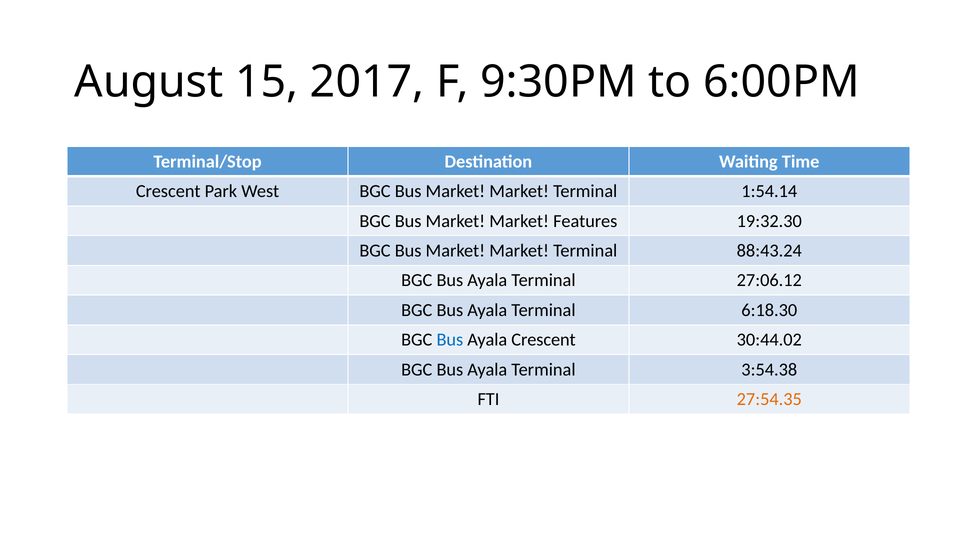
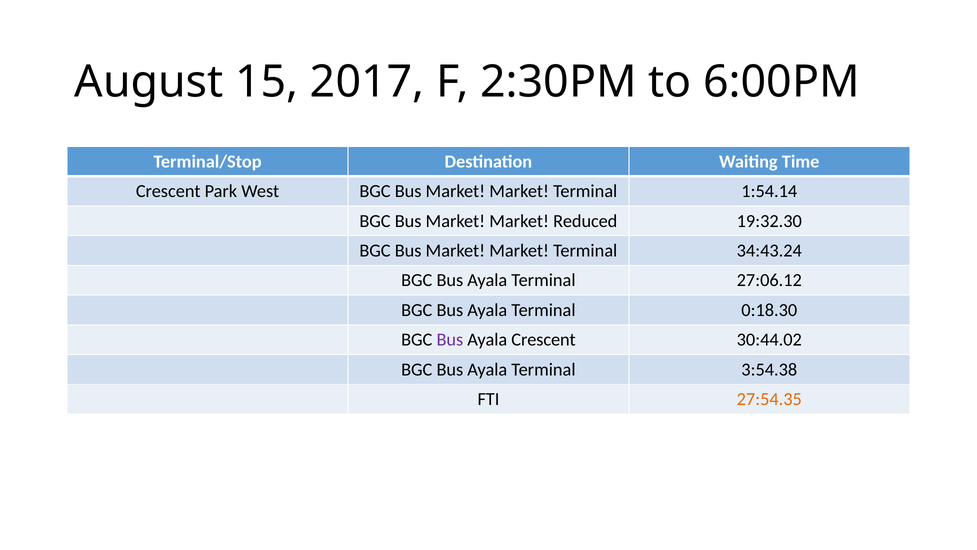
9:30PM: 9:30PM -> 2:30PM (558, 82)
Features: Features -> Reduced (585, 221)
88:43.24: 88:43.24 -> 34:43.24 (769, 251)
6:18.30: 6:18.30 -> 0:18.30 (769, 310)
Bus colour: blue -> purple (450, 340)
